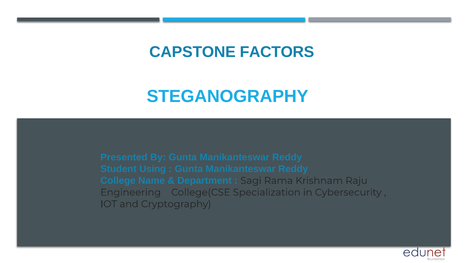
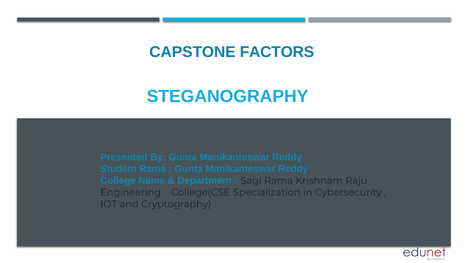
Student Using: Using -> Rama (153, 169)
